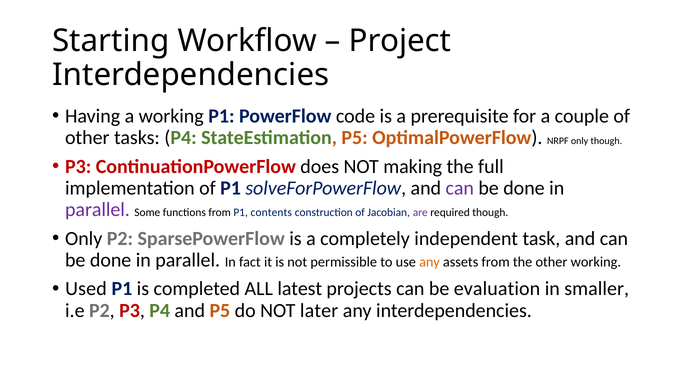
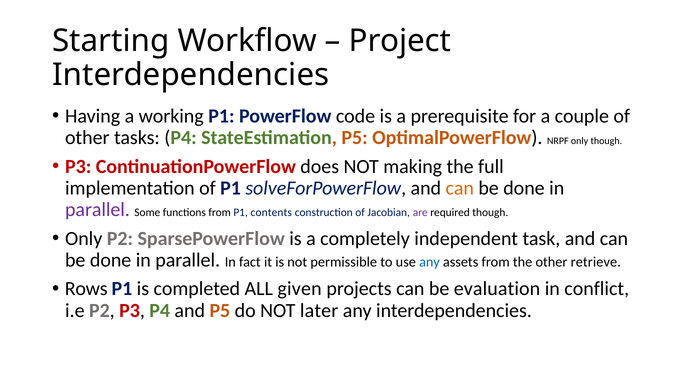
can colour: purple -> orange (460, 188)
any colour: orange -> blue (429, 261)
other working: working -> retrieve (596, 261)
Used: Used -> Rows (86, 288)
latest: latest -> given (300, 288)
smaller: smaller -> conflict (597, 288)
